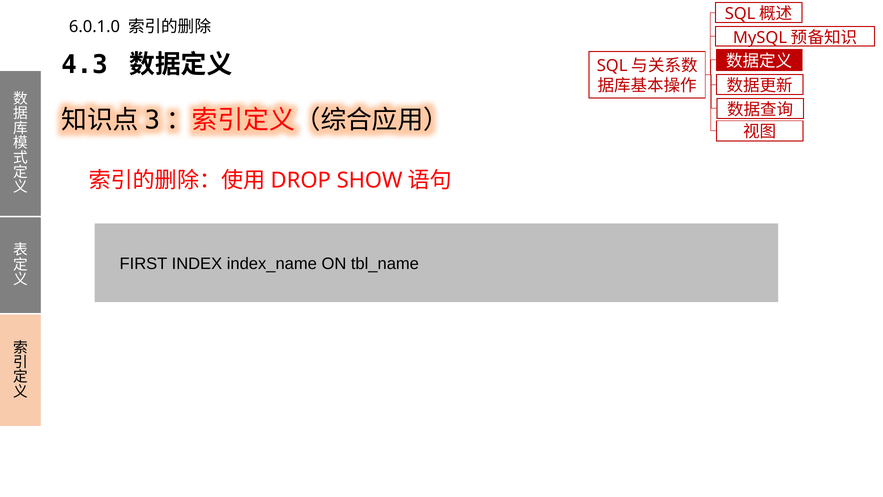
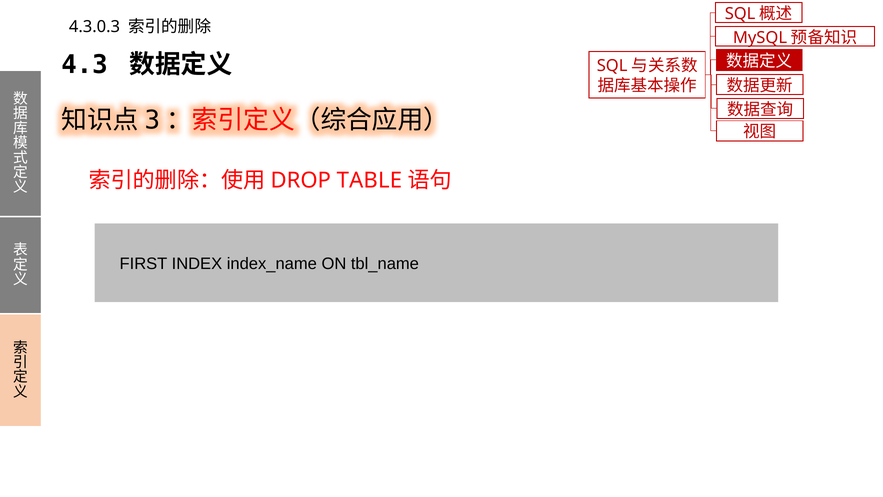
6.0.1.0: 6.0.1.0 -> 4.3.0.3 (95, 27)
SHOW: SHOW -> TABLE (369, 180)
